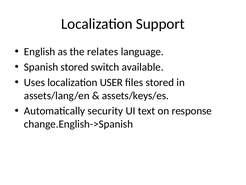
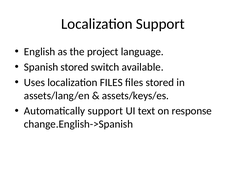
relates: relates -> project (103, 52)
localization USER: USER -> FILES (111, 82)
Automatically security: security -> support (105, 111)
